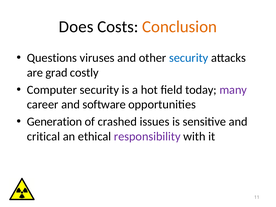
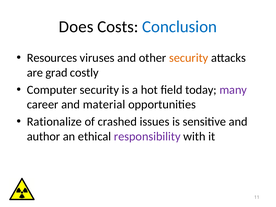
Conclusion colour: orange -> blue (180, 27)
Questions: Questions -> Resources (52, 58)
security colour: blue -> orange (189, 58)
software: software -> material (104, 105)
Generation: Generation -> Rationalize (54, 122)
critical: critical -> author (44, 136)
